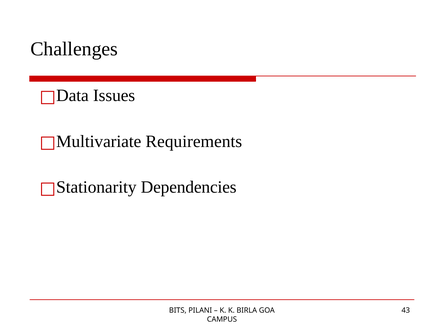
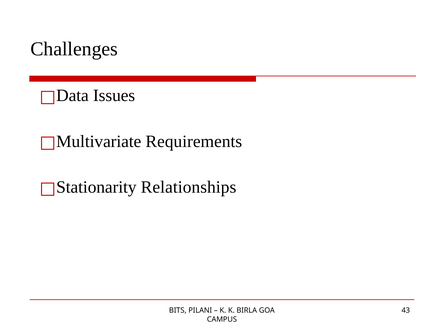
Dependencies: Dependencies -> Relationships (189, 187)
